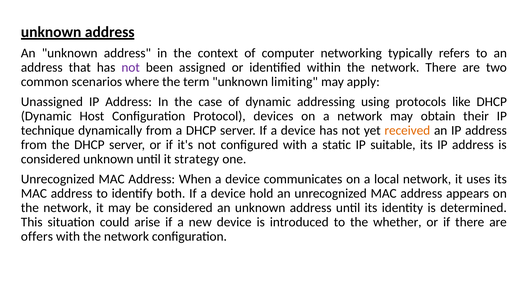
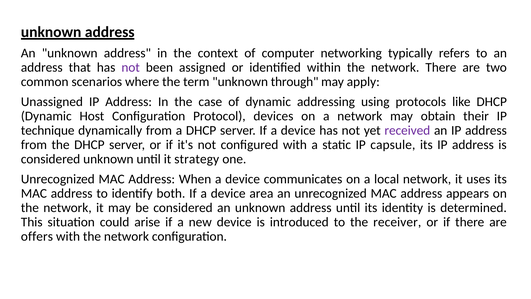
limiting: limiting -> through (295, 82)
received colour: orange -> purple (407, 130)
suitable: suitable -> capsule (393, 145)
hold: hold -> area (261, 193)
whether: whether -> receiver (397, 222)
